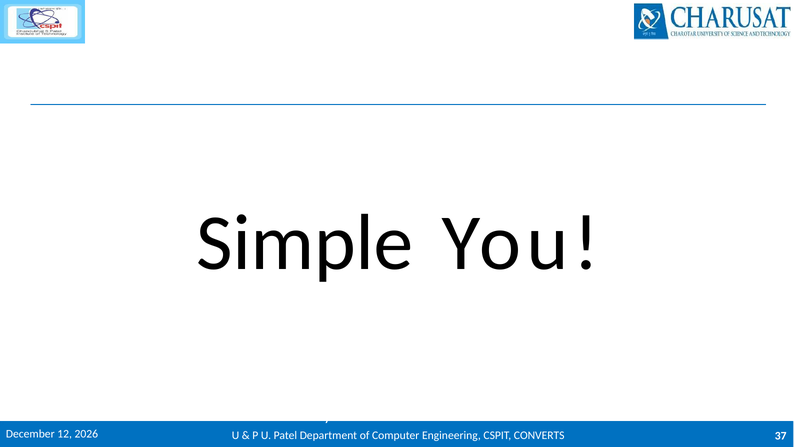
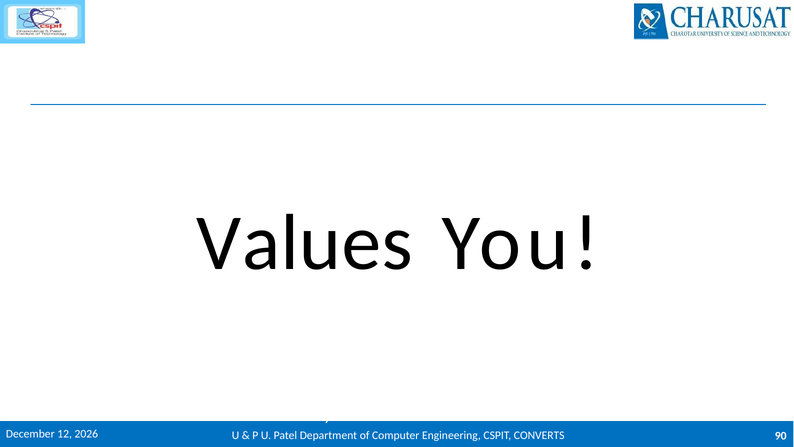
Simple: Simple -> Values (305, 243)
37: 37 -> 90 (781, 435)
